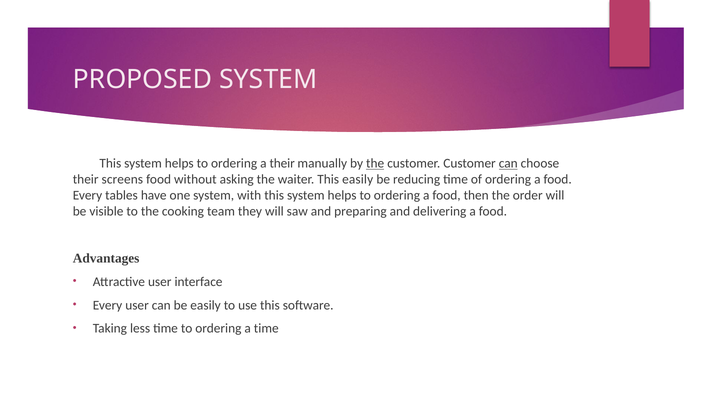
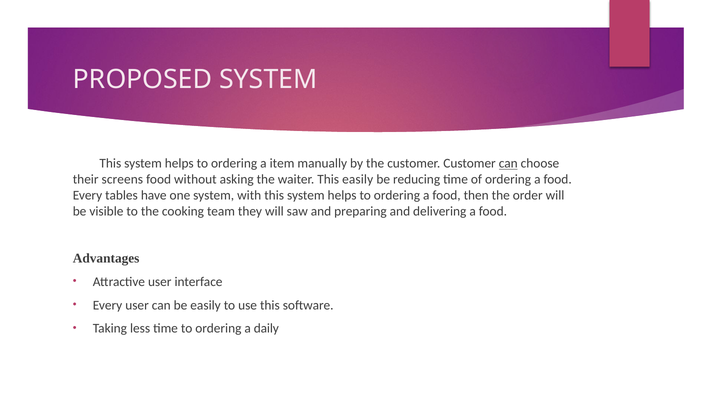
a their: their -> item (282, 164)
the underline: present -> none (375, 164)
a time: time -> daily (266, 329)
